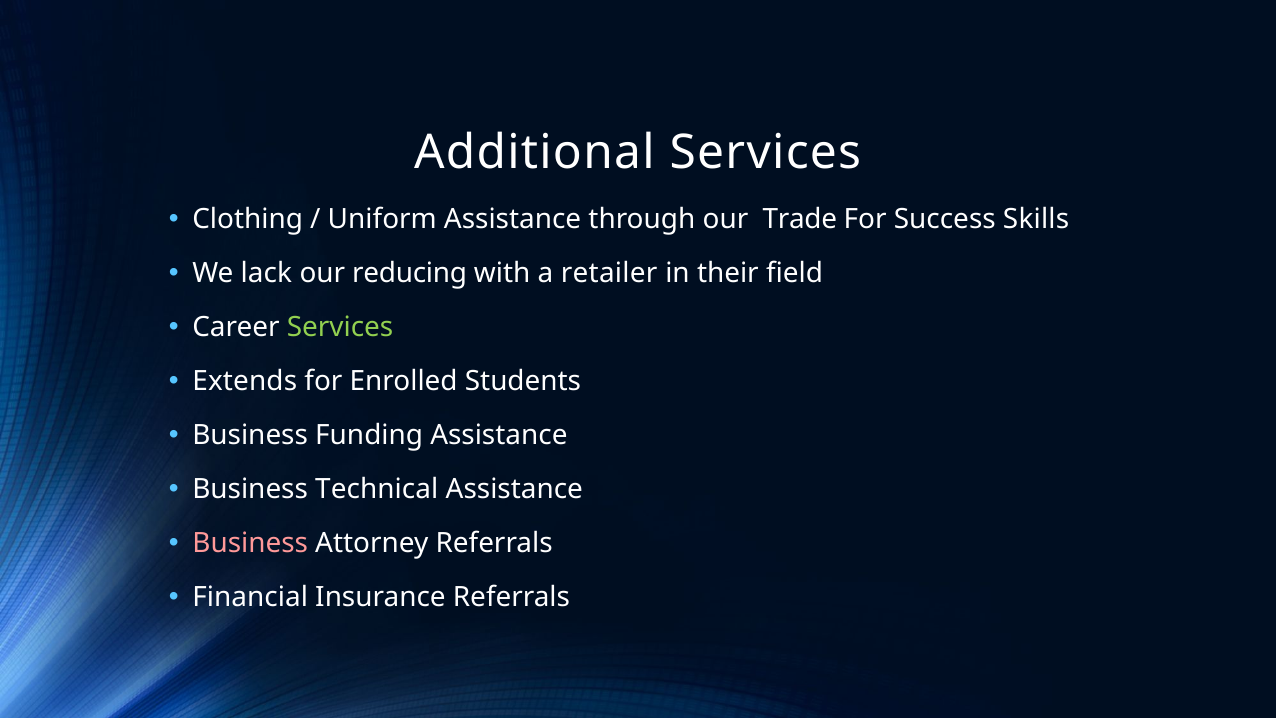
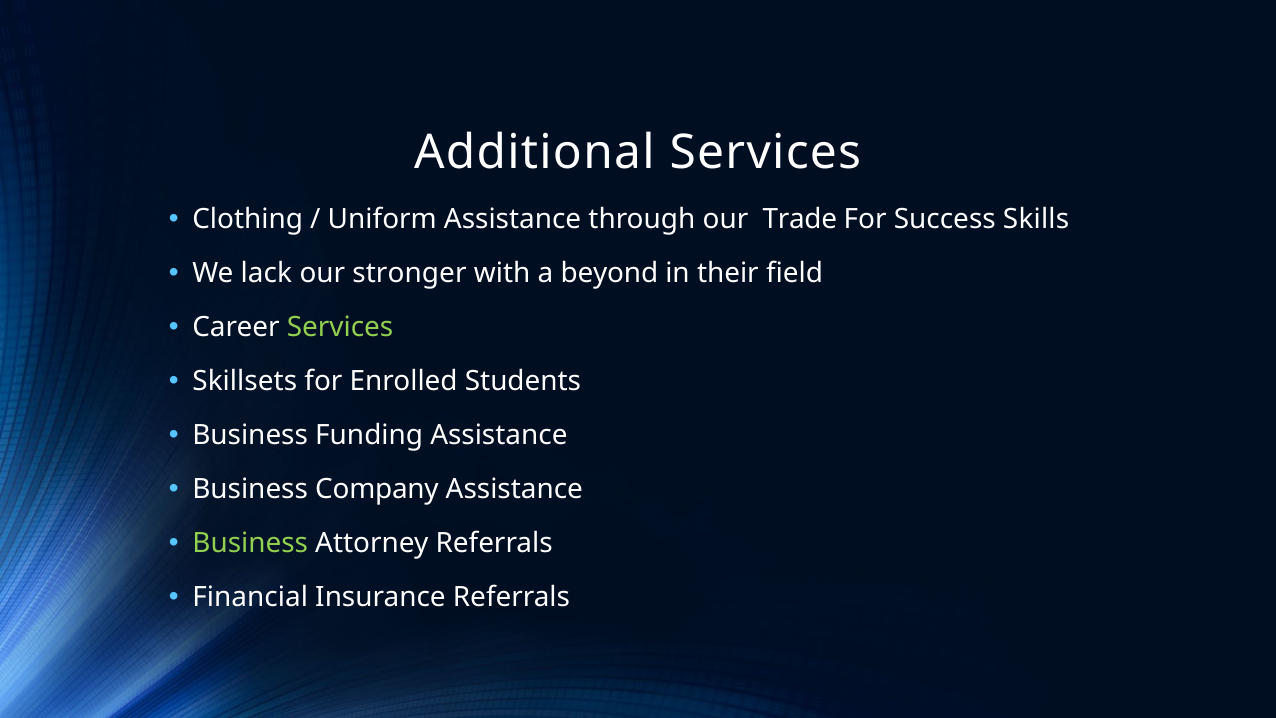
reducing: reducing -> stronger (409, 273)
retailer: retailer -> beyond (609, 273)
Extends: Extends -> Skillsets (245, 381)
Technical: Technical -> Company (377, 490)
Business colour: pink -> light green (250, 544)
